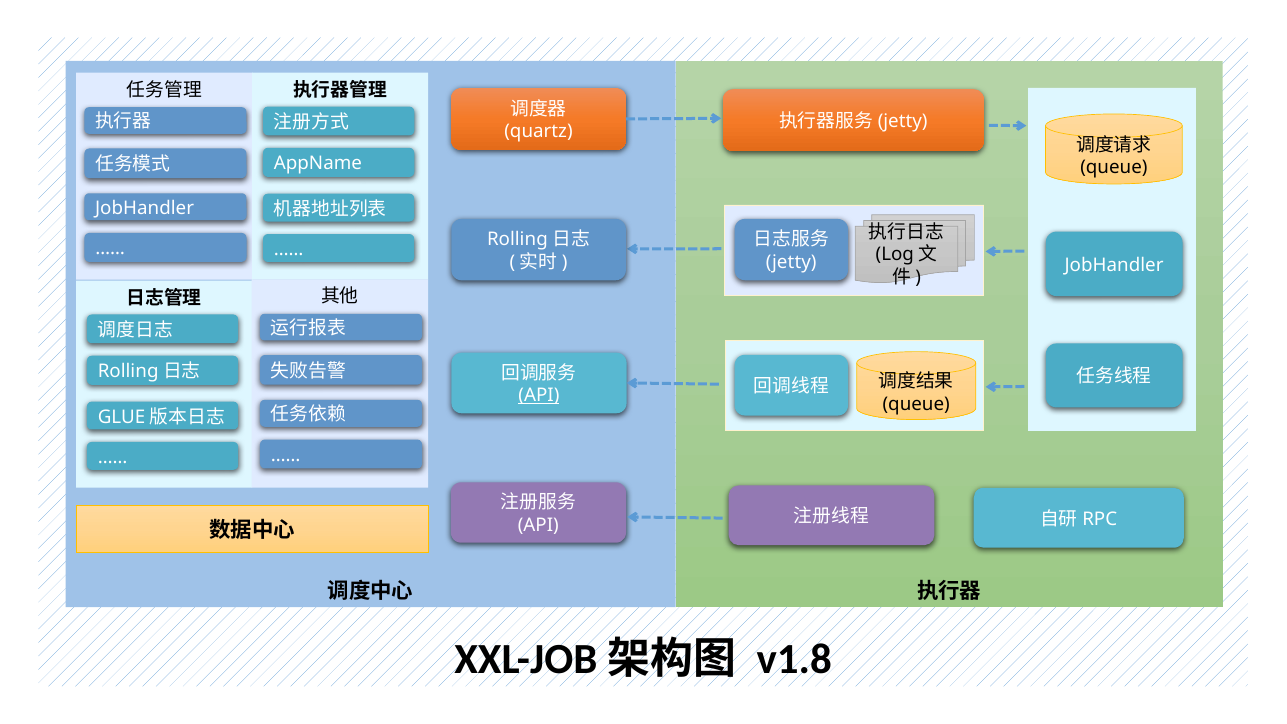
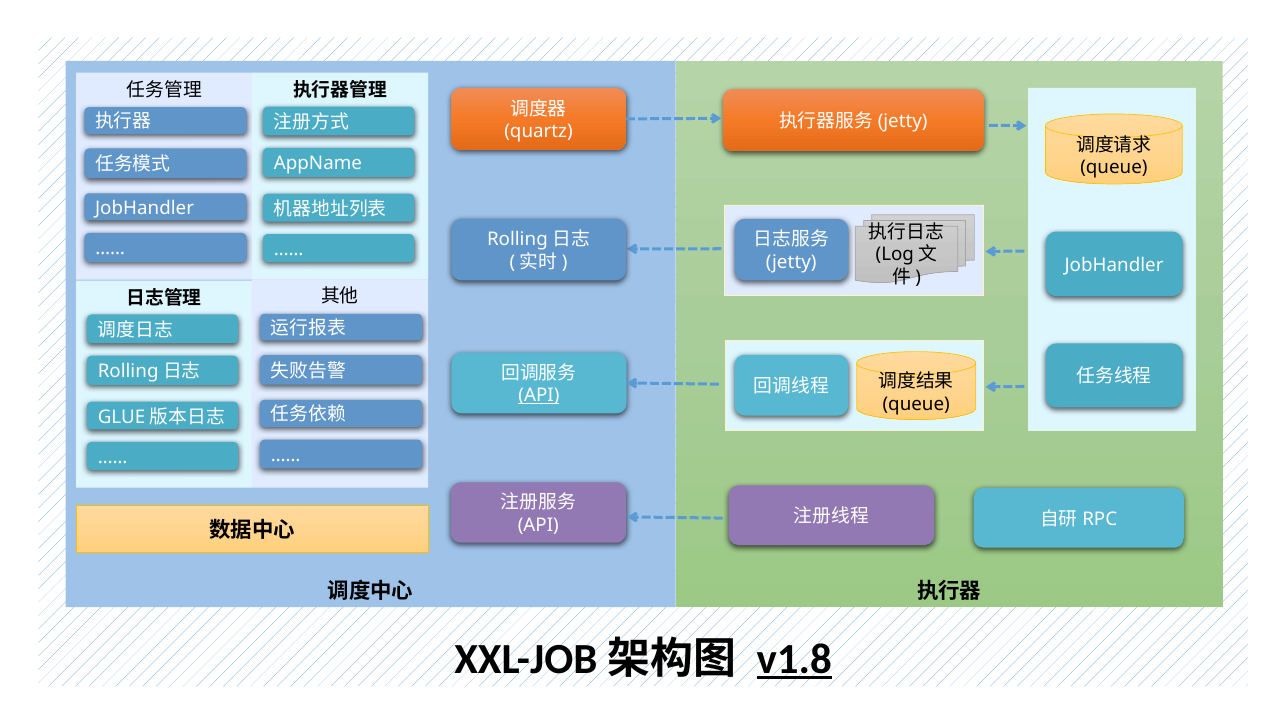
v1.8 underline: none -> present (794, 659)
